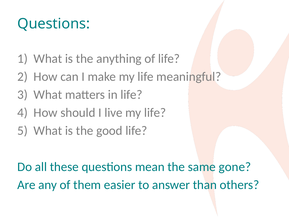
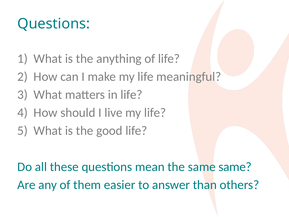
same gone: gone -> same (235, 167)
